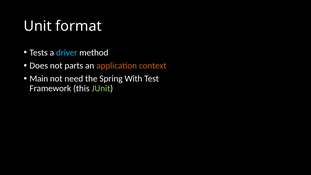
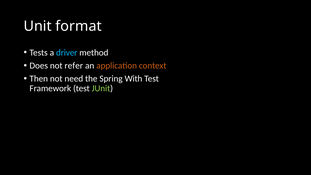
parts: parts -> refer (74, 66)
Main: Main -> Then (39, 79)
Framework this: this -> test (81, 88)
